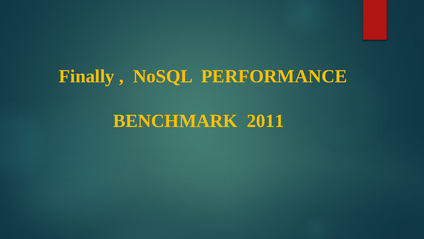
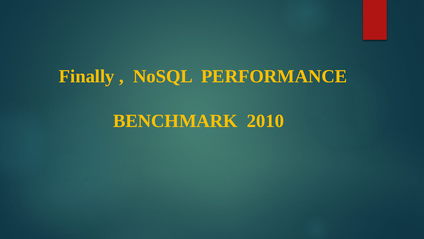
2011: 2011 -> 2010 (266, 121)
